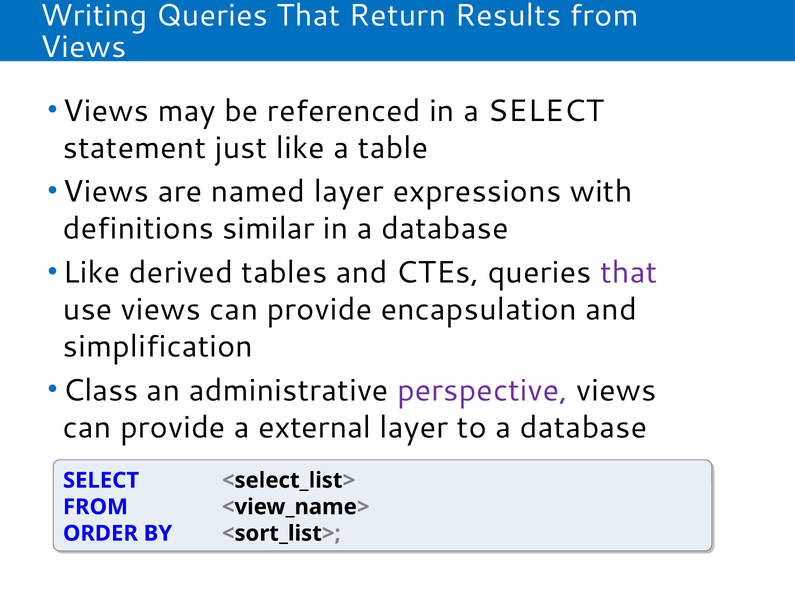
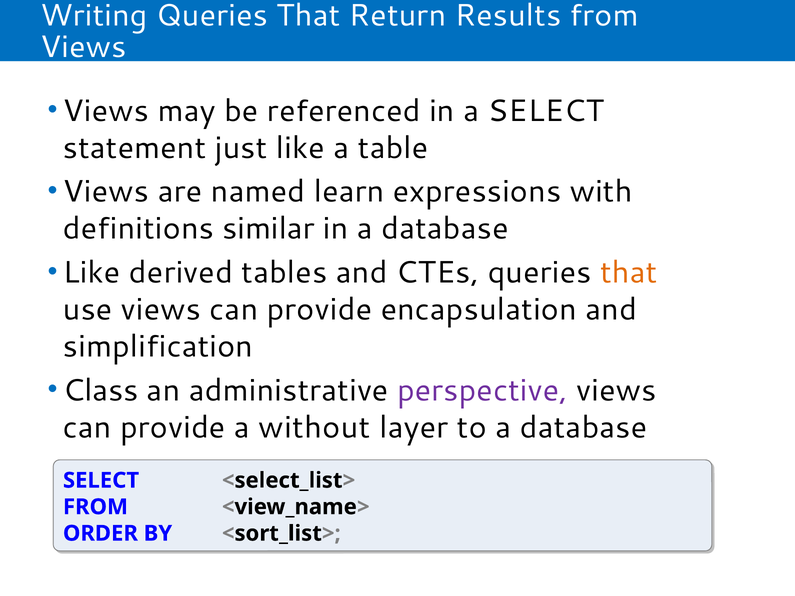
named layer: layer -> learn (349, 192)
that colour: purple -> orange (629, 273)
external: external -> without (315, 428)
